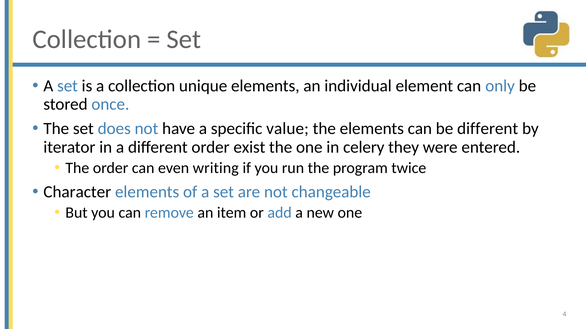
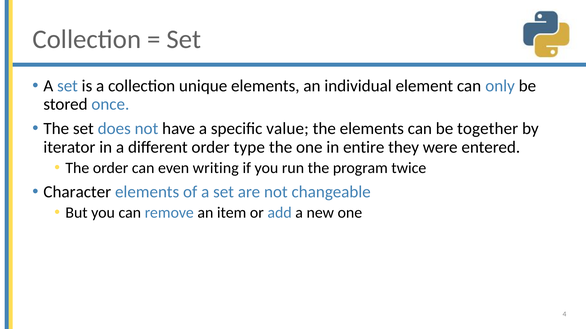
be different: different -> together (488, 129)
exist: exist -> type (249, 147)
celery: celery -> entire (364, 147)
